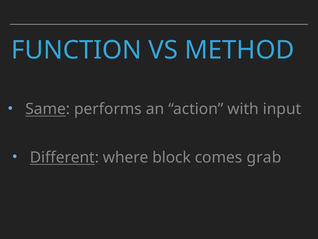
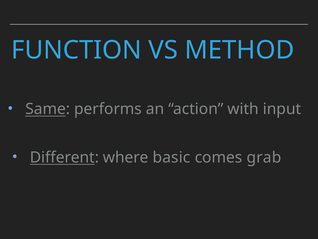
block: block -> basic (171, 157)
